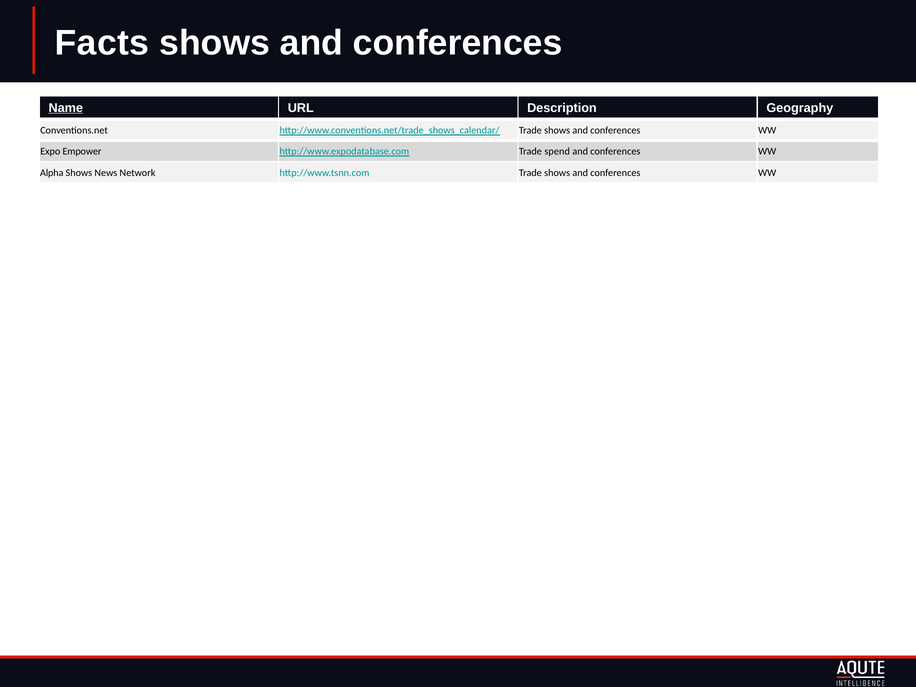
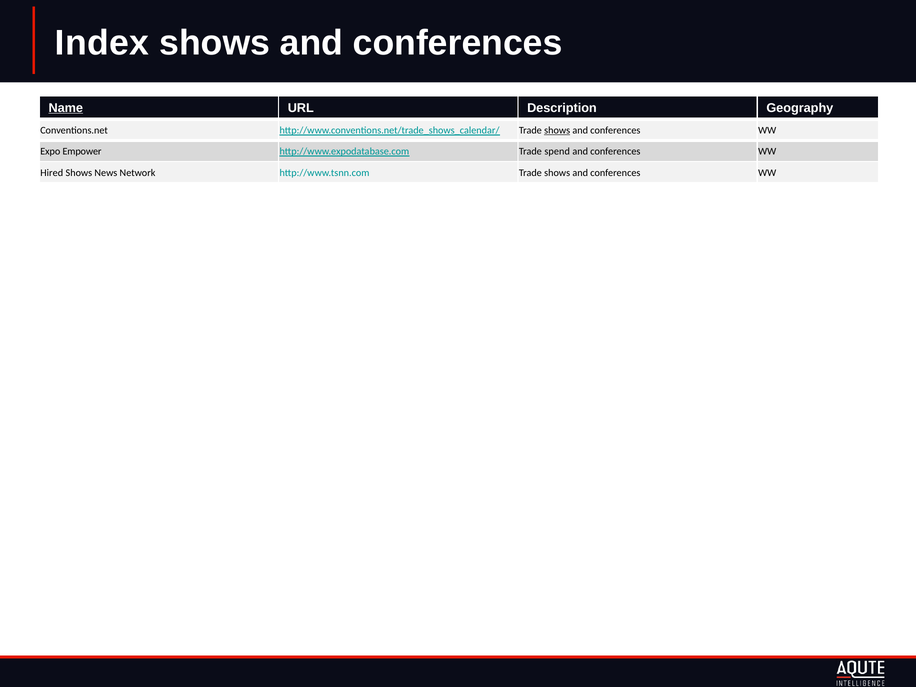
Facts: Facts -> Index (102, 43)
shows underline: none -> present (557, 131)
Alpha: Alpha -> Hired (52, 173)
